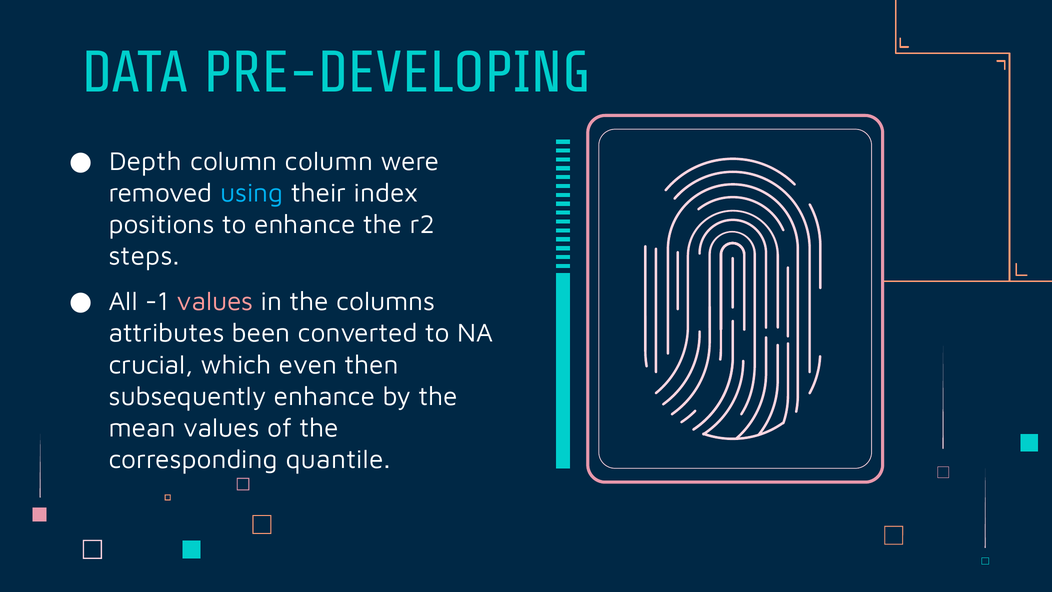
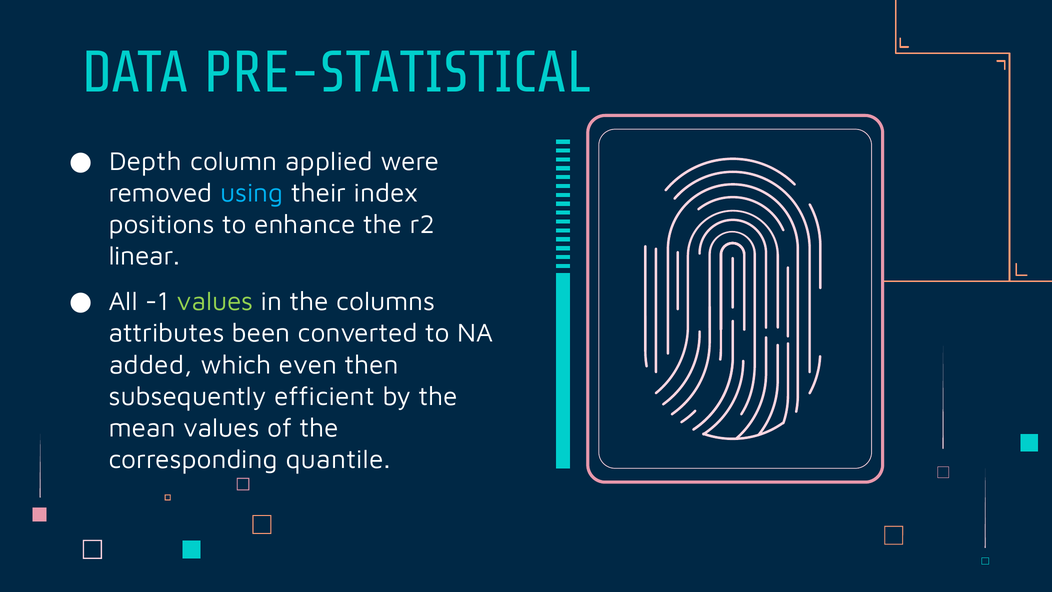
PRE-DEVELOPING: PRE-DEVELOPING -> PRE-STATISTICAL (397, 72)
column column: column -> applied (329, 161)
steps: steps -> linear (144, 256)
values colour: pink -> light green (215, 302)
crucial: crucial -> added (151, 365)
subsequently enhance: enhance -> efficient (324, 396)
